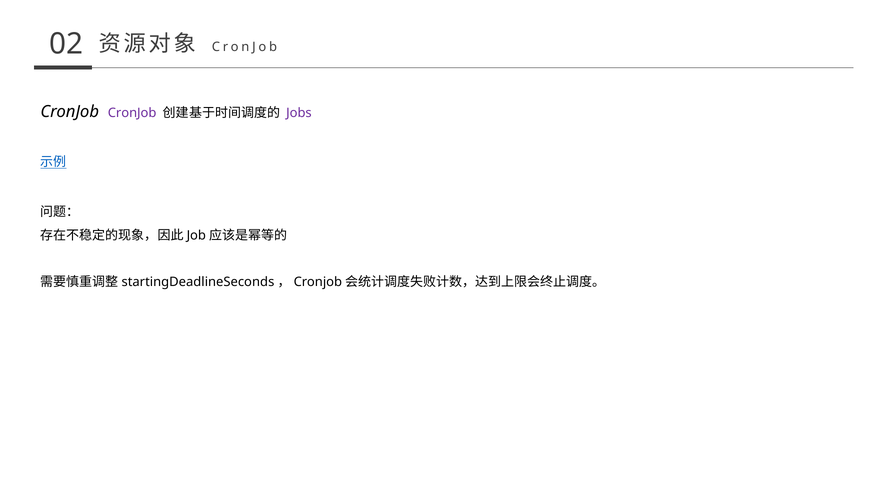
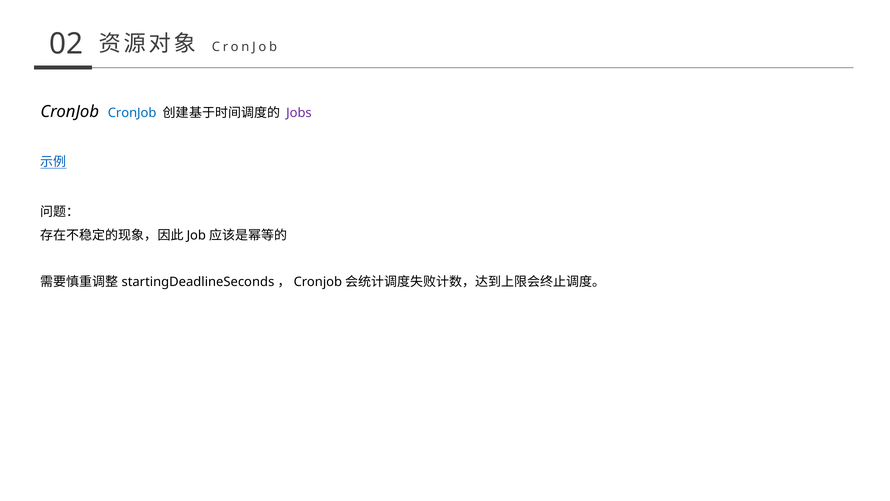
CronJob colour: purple -> blue (132, 113)
